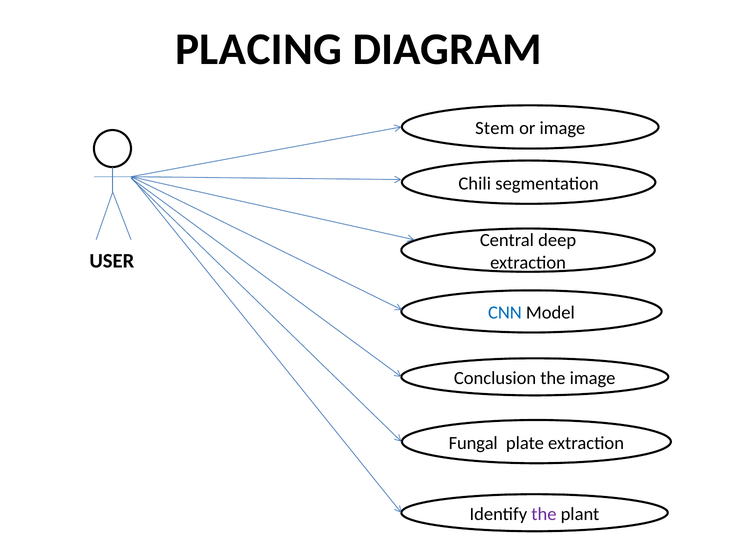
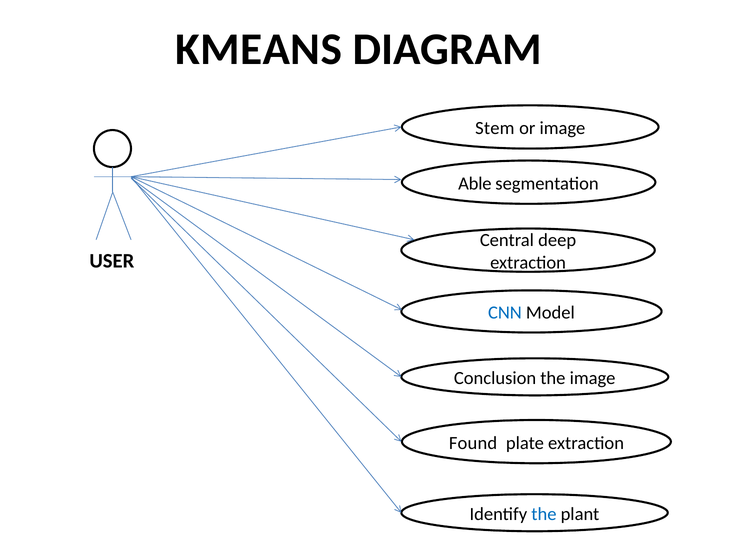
PLACING: PLACING -> KMEANS (259, 50)
Chili: Chili -> Able (475, 184)
Fungal: Fungal -> Found (473, 443)
the colour: purple -> blue (544, 514)
